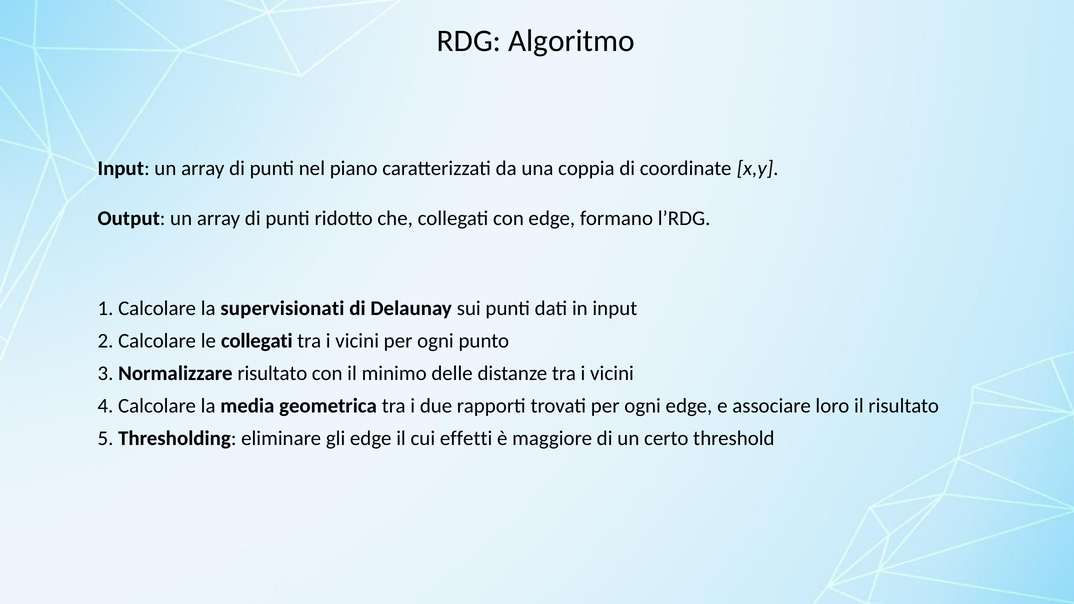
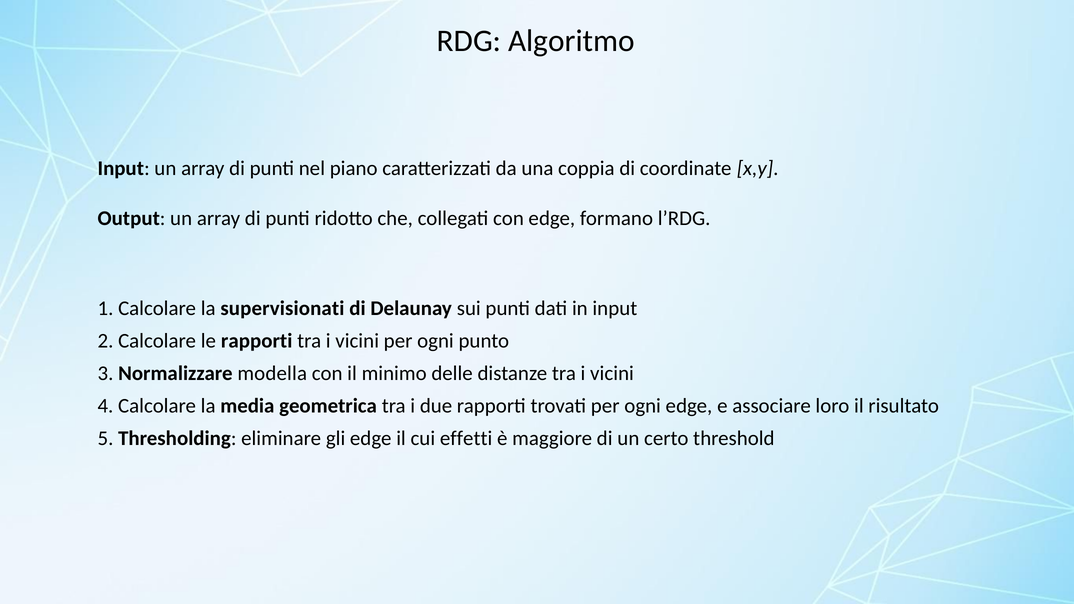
le collegati: collegati -> rapporti (257, 341)
Normalizzare risultato: risultato -> modella (272, 373)
